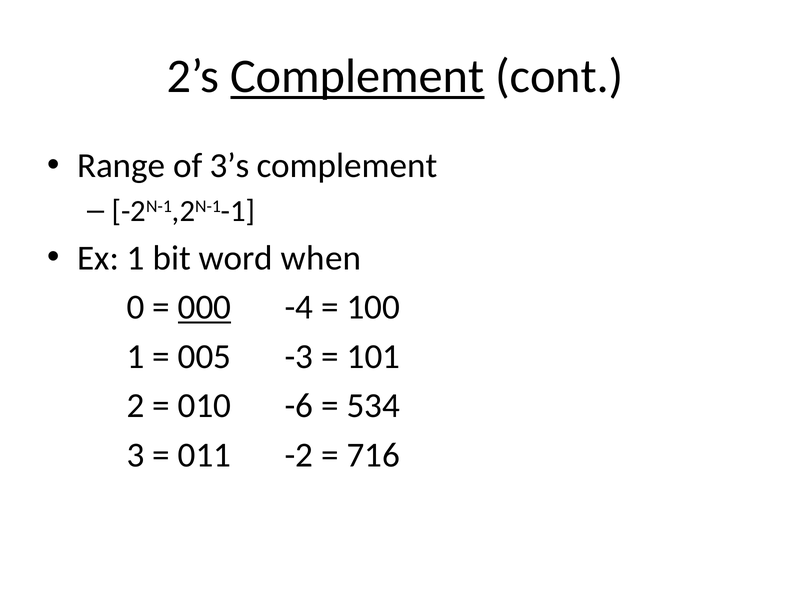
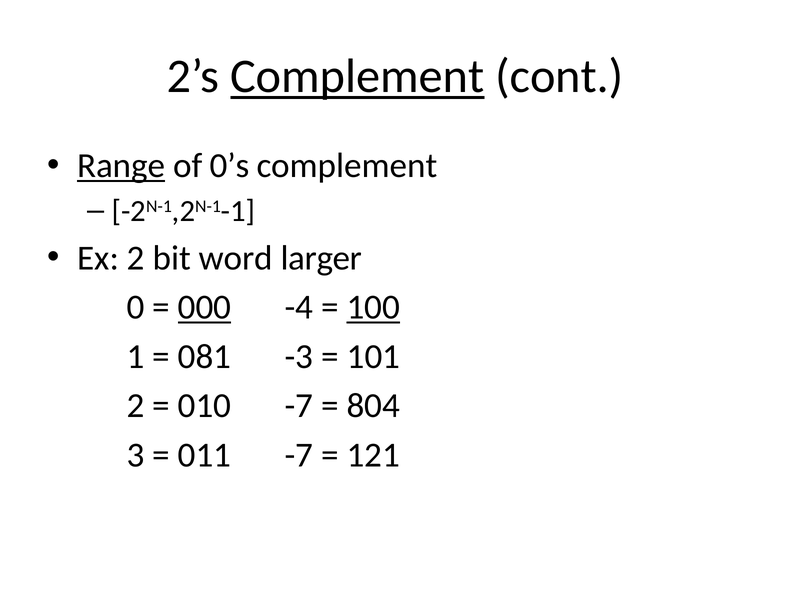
Range underline: none -> present (121, 166)
3’s: 3’s -> 0’s (230, 166)
Ex 1: 1 -> 2 (136, 258)
when: when -> larger (321, 258)
100 underline: none -> present (373, 308)
005: 005 -> 081 (204, 357)
010 -6: -6 -> -7 (299, 406)
534: 534 -> 804 (373, 406)
011 -2: -2 -> -7 (299, 455)
716: 716 -> 121 (373, 455)
